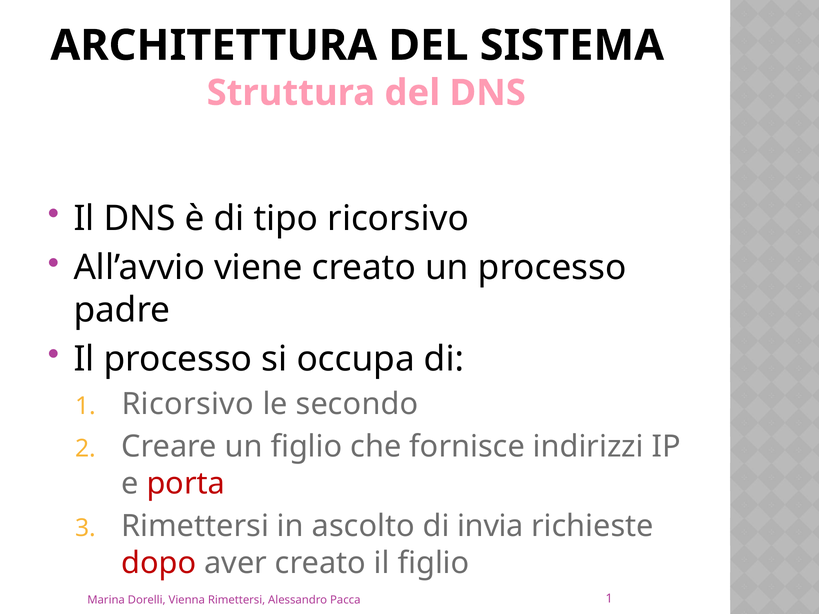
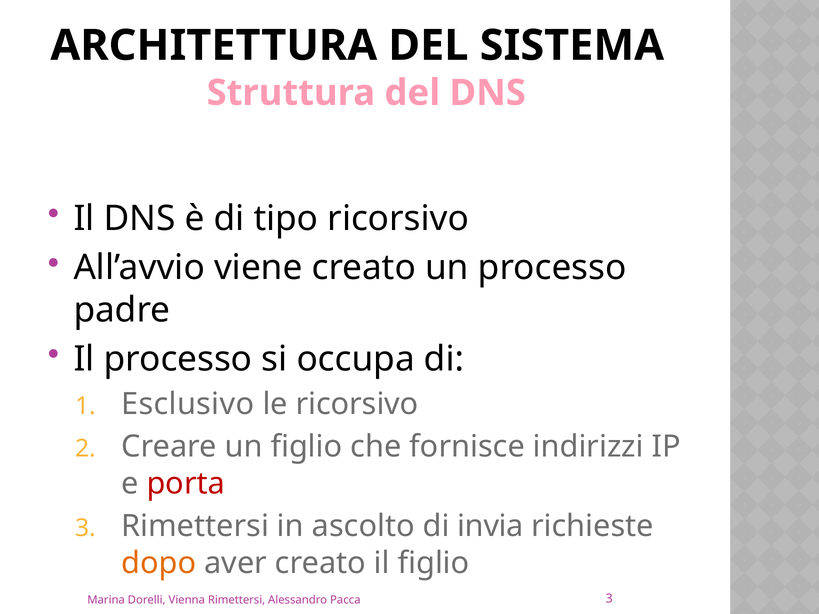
Ricorsivo: Ricorsivo -> Esclusivo (188, 404)
le secondo: secondo -> ricorsivo (357, 404)
dopo colour: red -> orange (159, 563)
Pacca 1: 1 -> 3 (609, 599)
